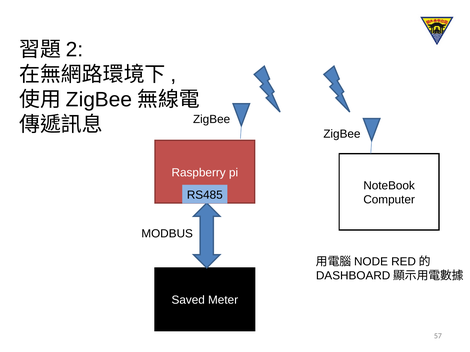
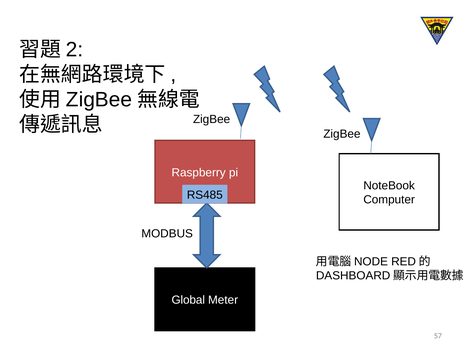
Saved: Saved -> Global (188, 301)
